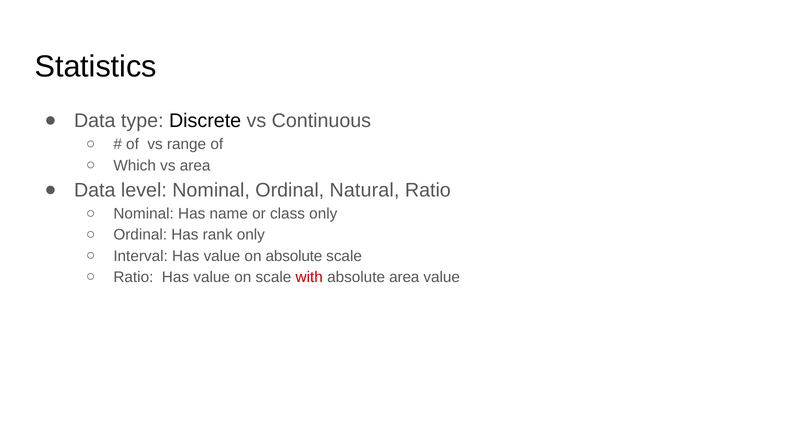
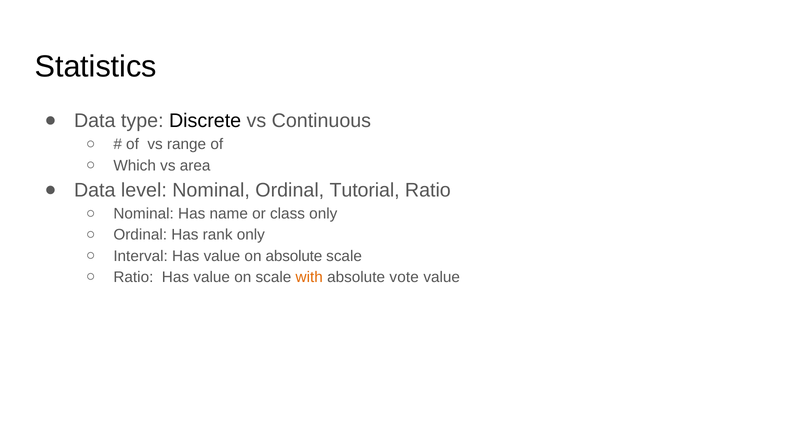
Natural: Natural -> Tutorial (365, 190)
with colour: red -> orange (309, 277)
absolute area: area -> vote (404, 277)
